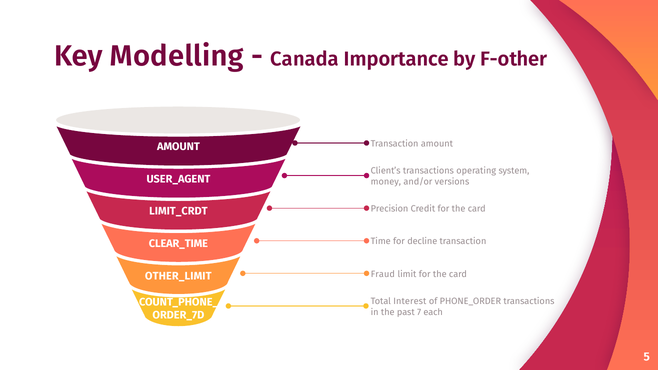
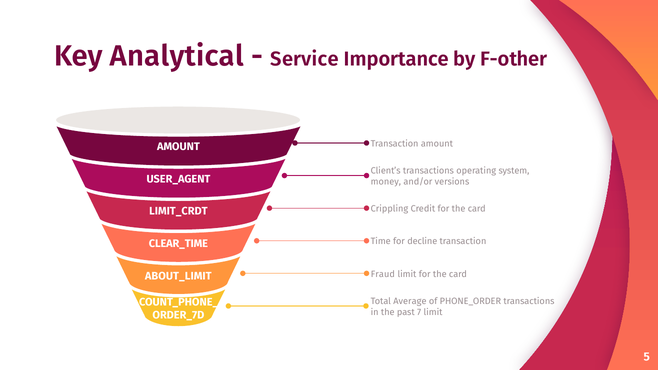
Modelling: Modelling -> Analytical (177, 56)
Canada: Canada -> Service (305, 59)
Precision: Precision -> Crippling (389, 209)
OTHER_LIMIT: OTHER_LIMIT -> ABOUT_LIMIT (178, 276)
Interest: Interest -> Average (410, 301)
7 each: each -> limit (433, 312)
